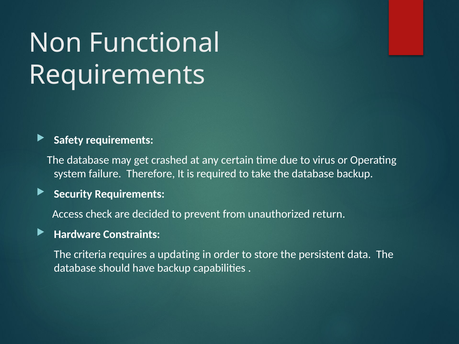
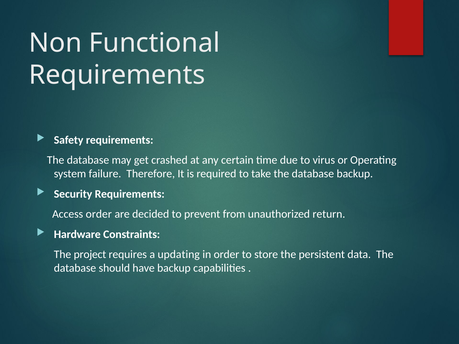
Access check: check -> order (99, 214)
criteria: criteria -> project (90, 255)
